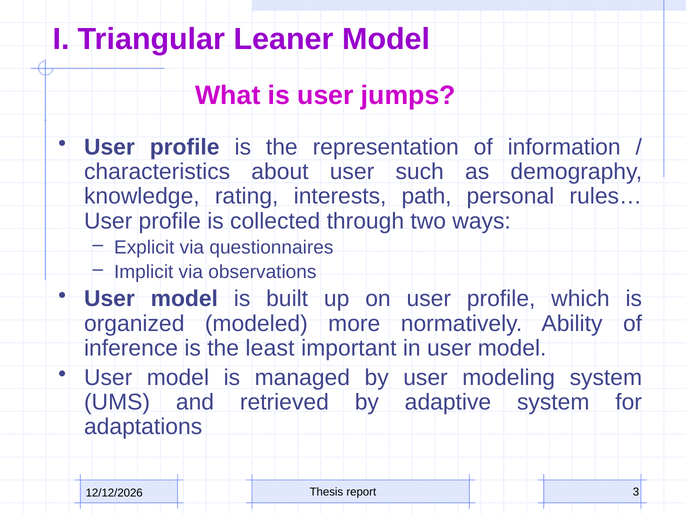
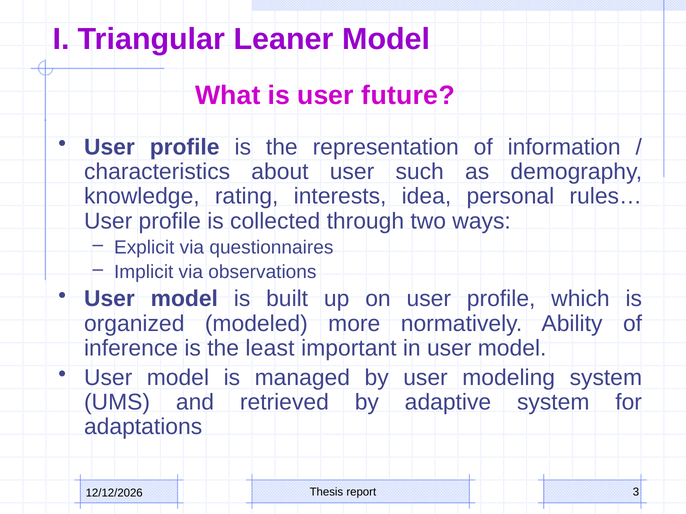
jumps: jumps -> future (408, 96)
path: path -> idea (426, 196)
